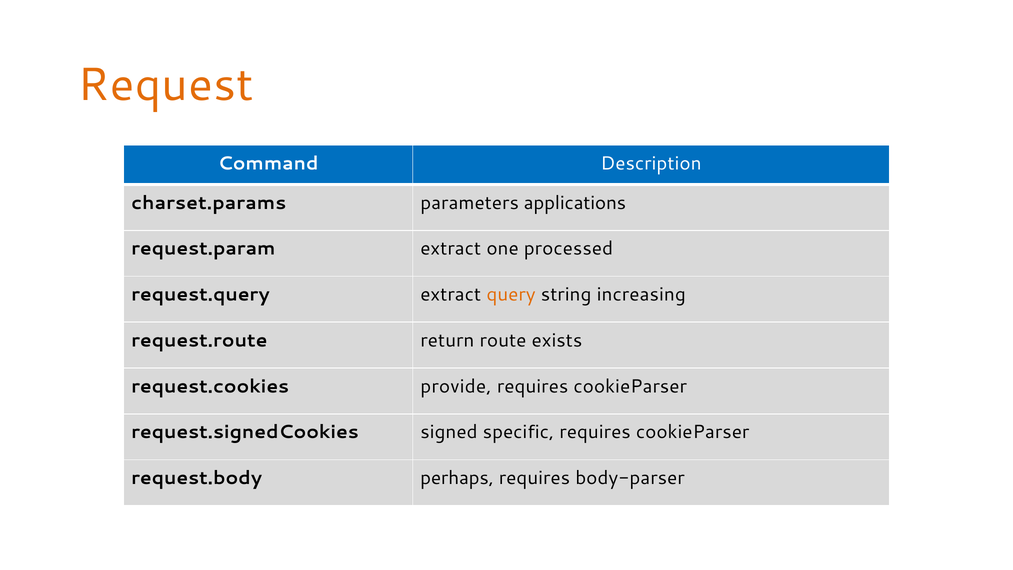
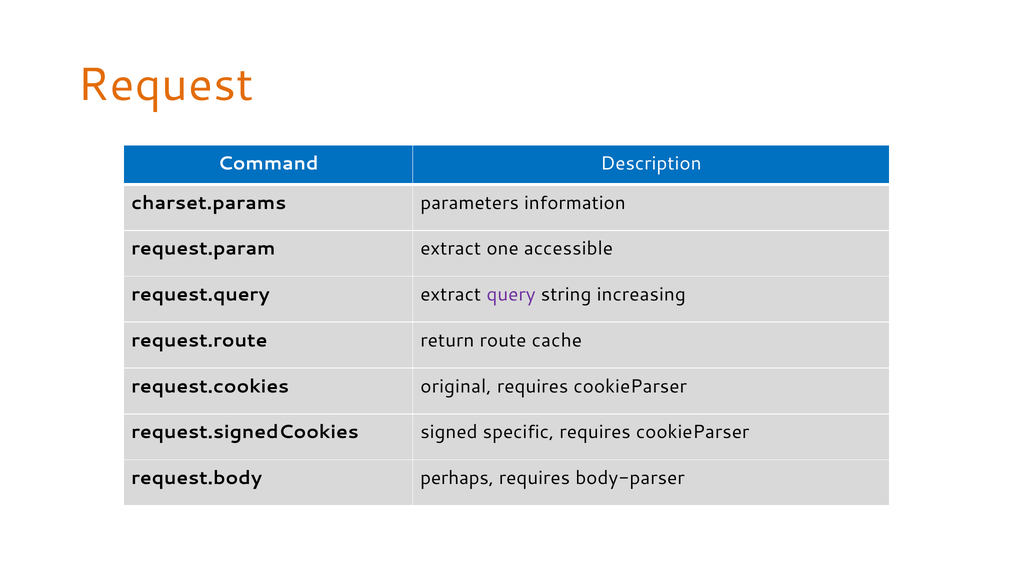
applications: applications -> information (575, 203)
processed: processed -> accessible (568, 249)
query colour: orange -> purple (511, 294)
exists: exists -> cache (557, 340)
provide: provide -> original (456, 386)
